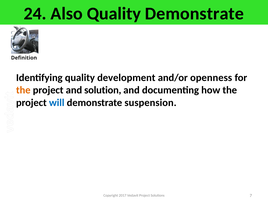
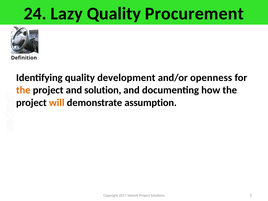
Also: Also -> Lazy (67, 14)
Quality Demonstrate: Demonstrate -> Procurement (194, 14)
will colour: blue -> orange (57, 103)
suspension: suspension -> assumption (151, 103)
